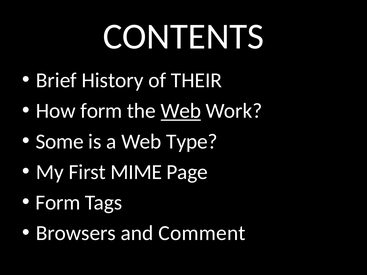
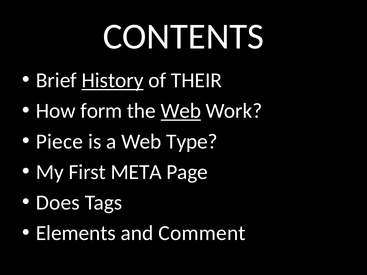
History underline: none -> present (113, 80)
Some: Some -> Piece (59, 142)
MIME: MIME -> META (136, 172)
Form: Form -> Does (58, 203)
Browsers: Browsers -> Elements (76, 233)
